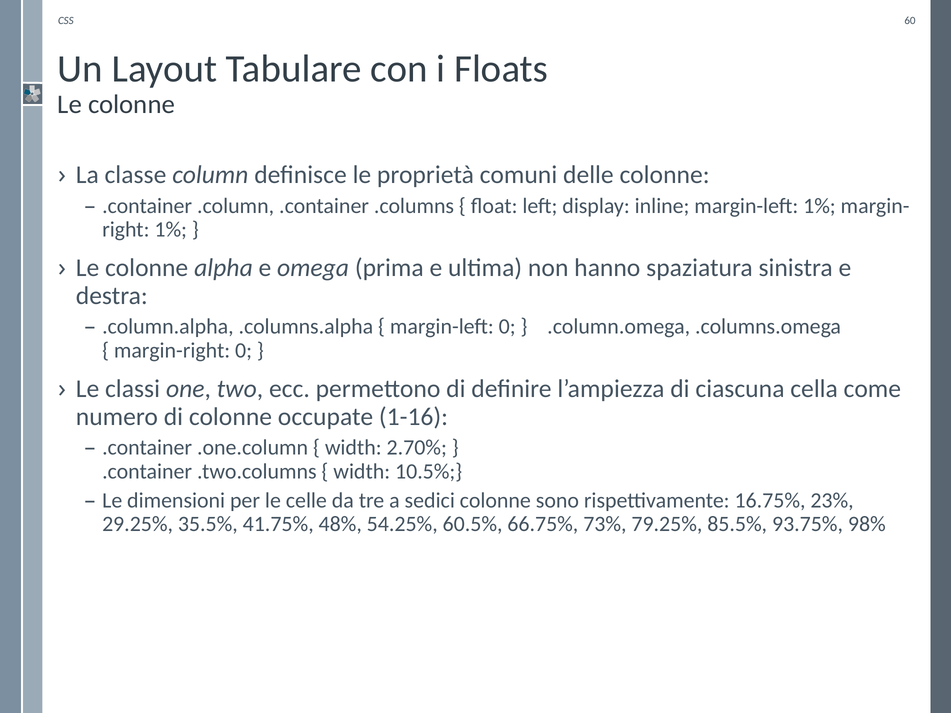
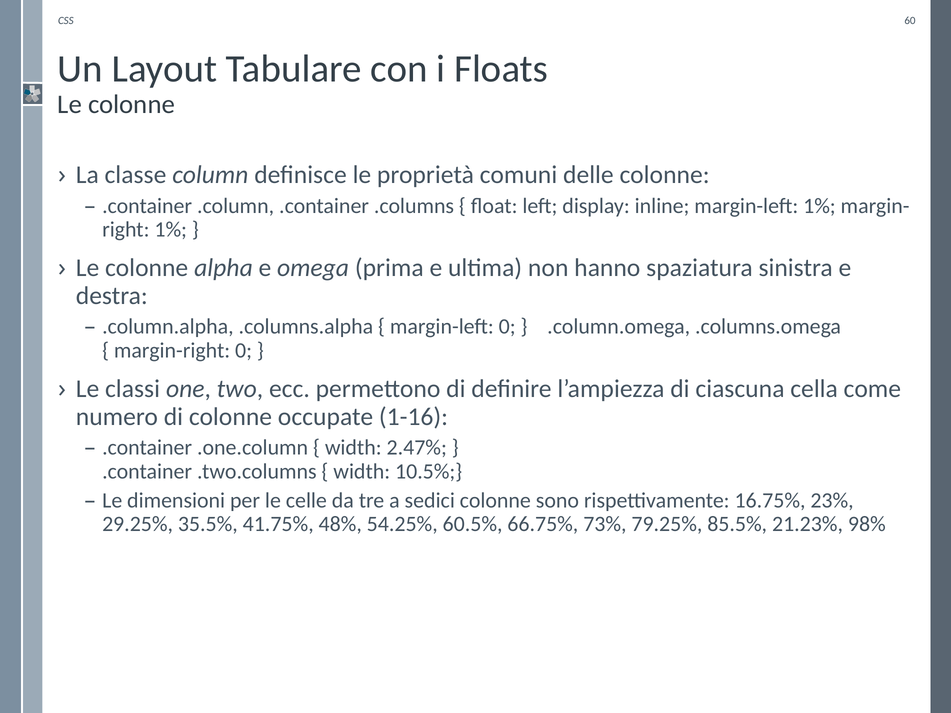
2.70%: 2.70% -> 2.47% (417, 448)
93.75%: 93.75% -> 21.23% (808, 524)
